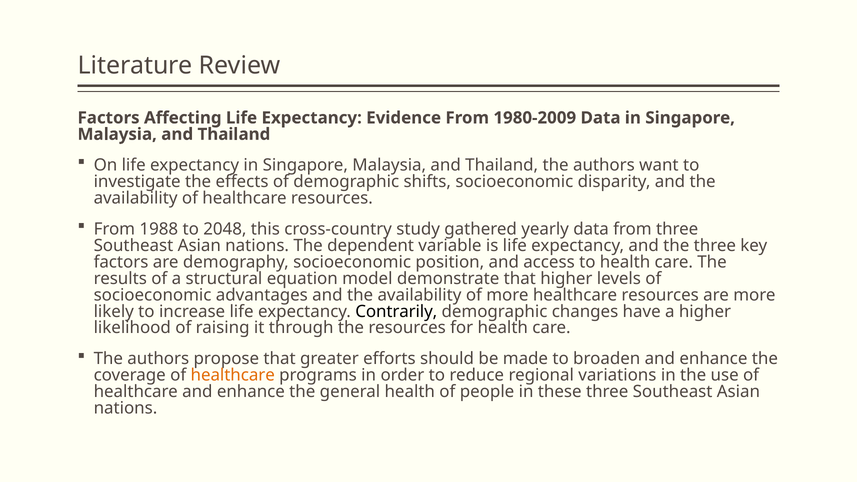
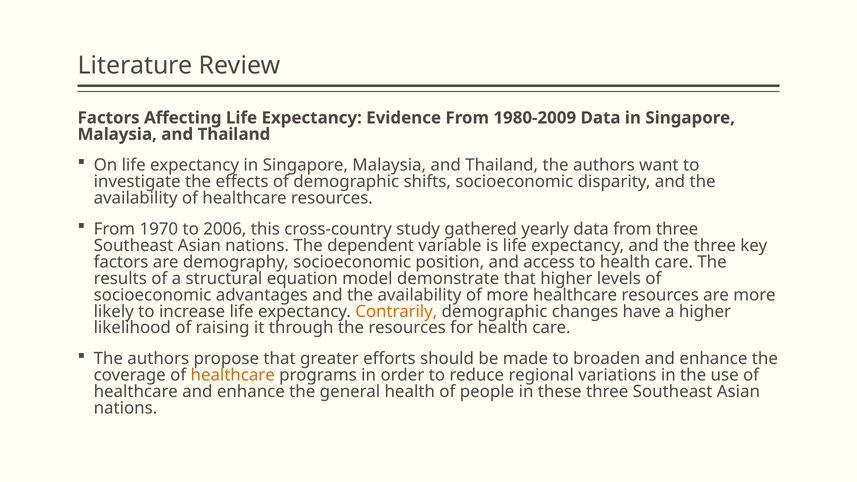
1988: 1988 -> 1970 (159, 229)
2048: 2048 -> 2006 (225, 229)
Contrarily colour: black -> orange (396, 311)
